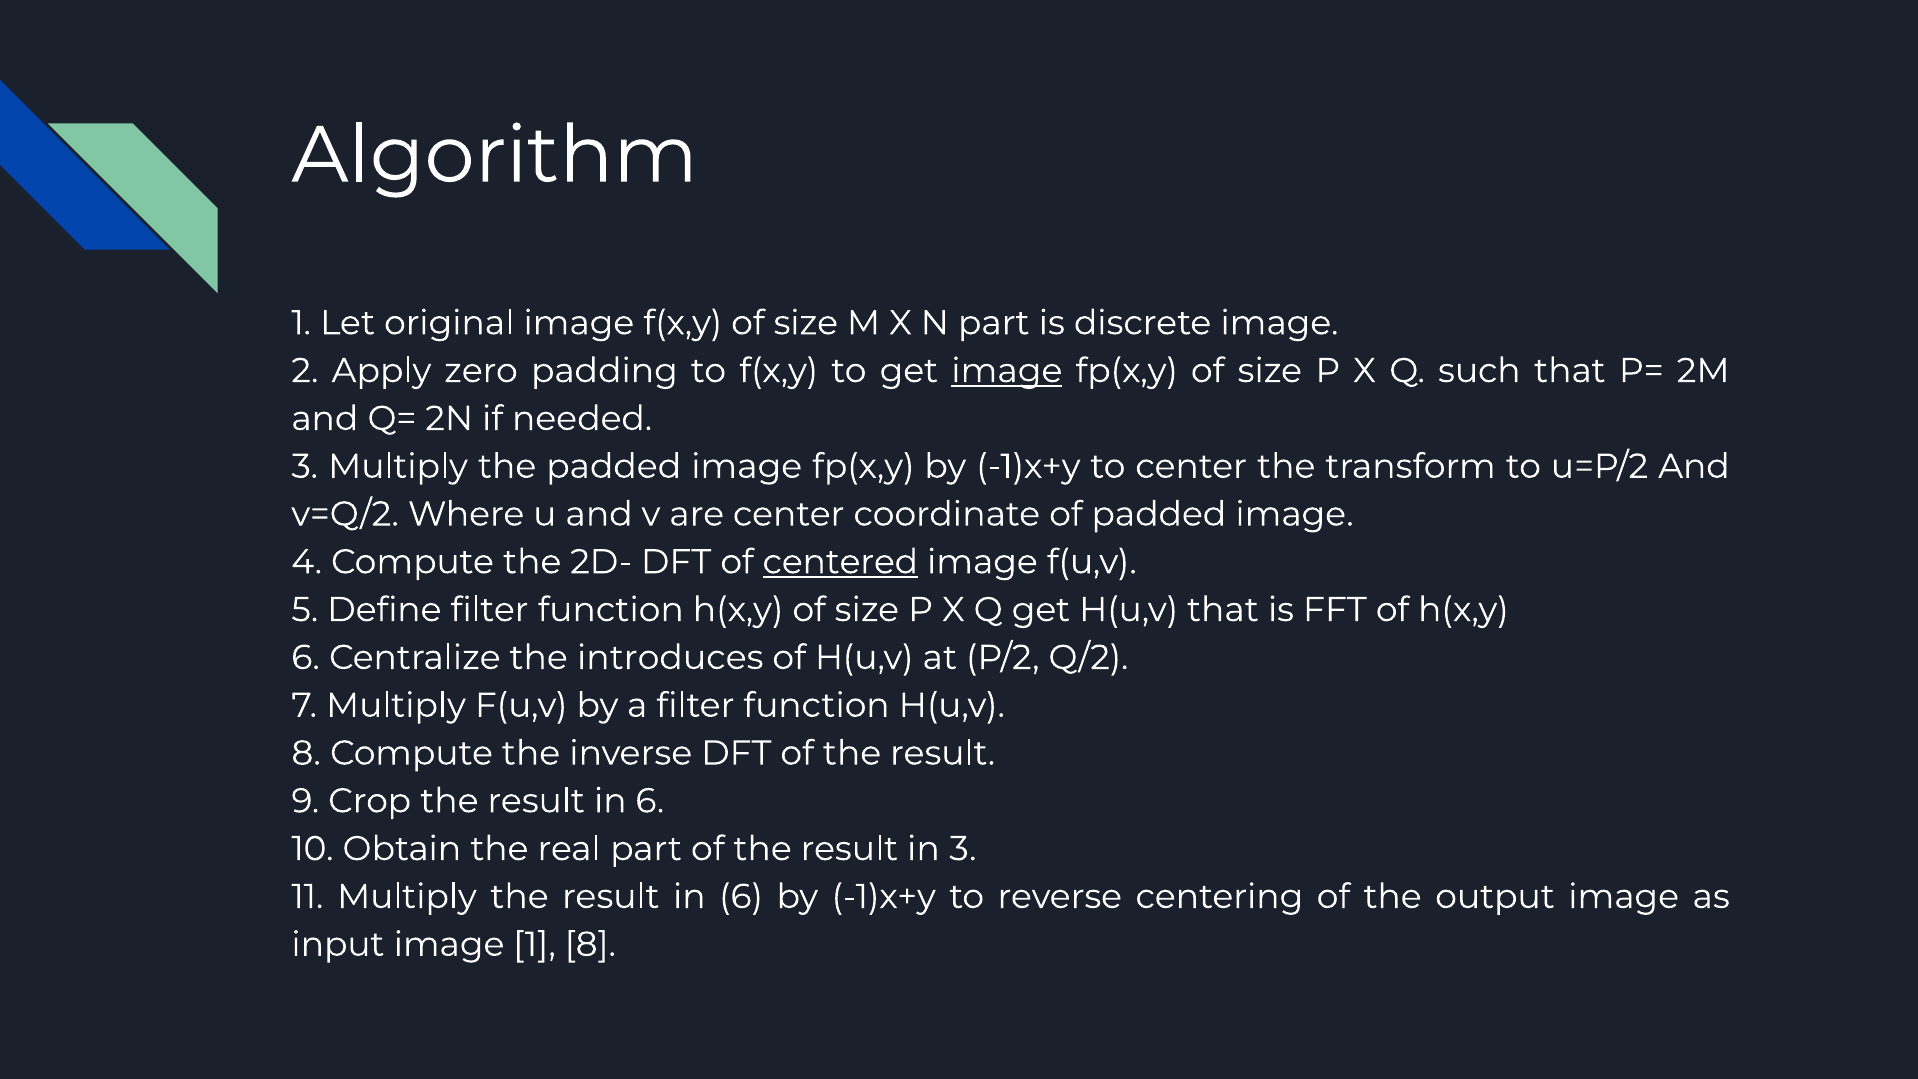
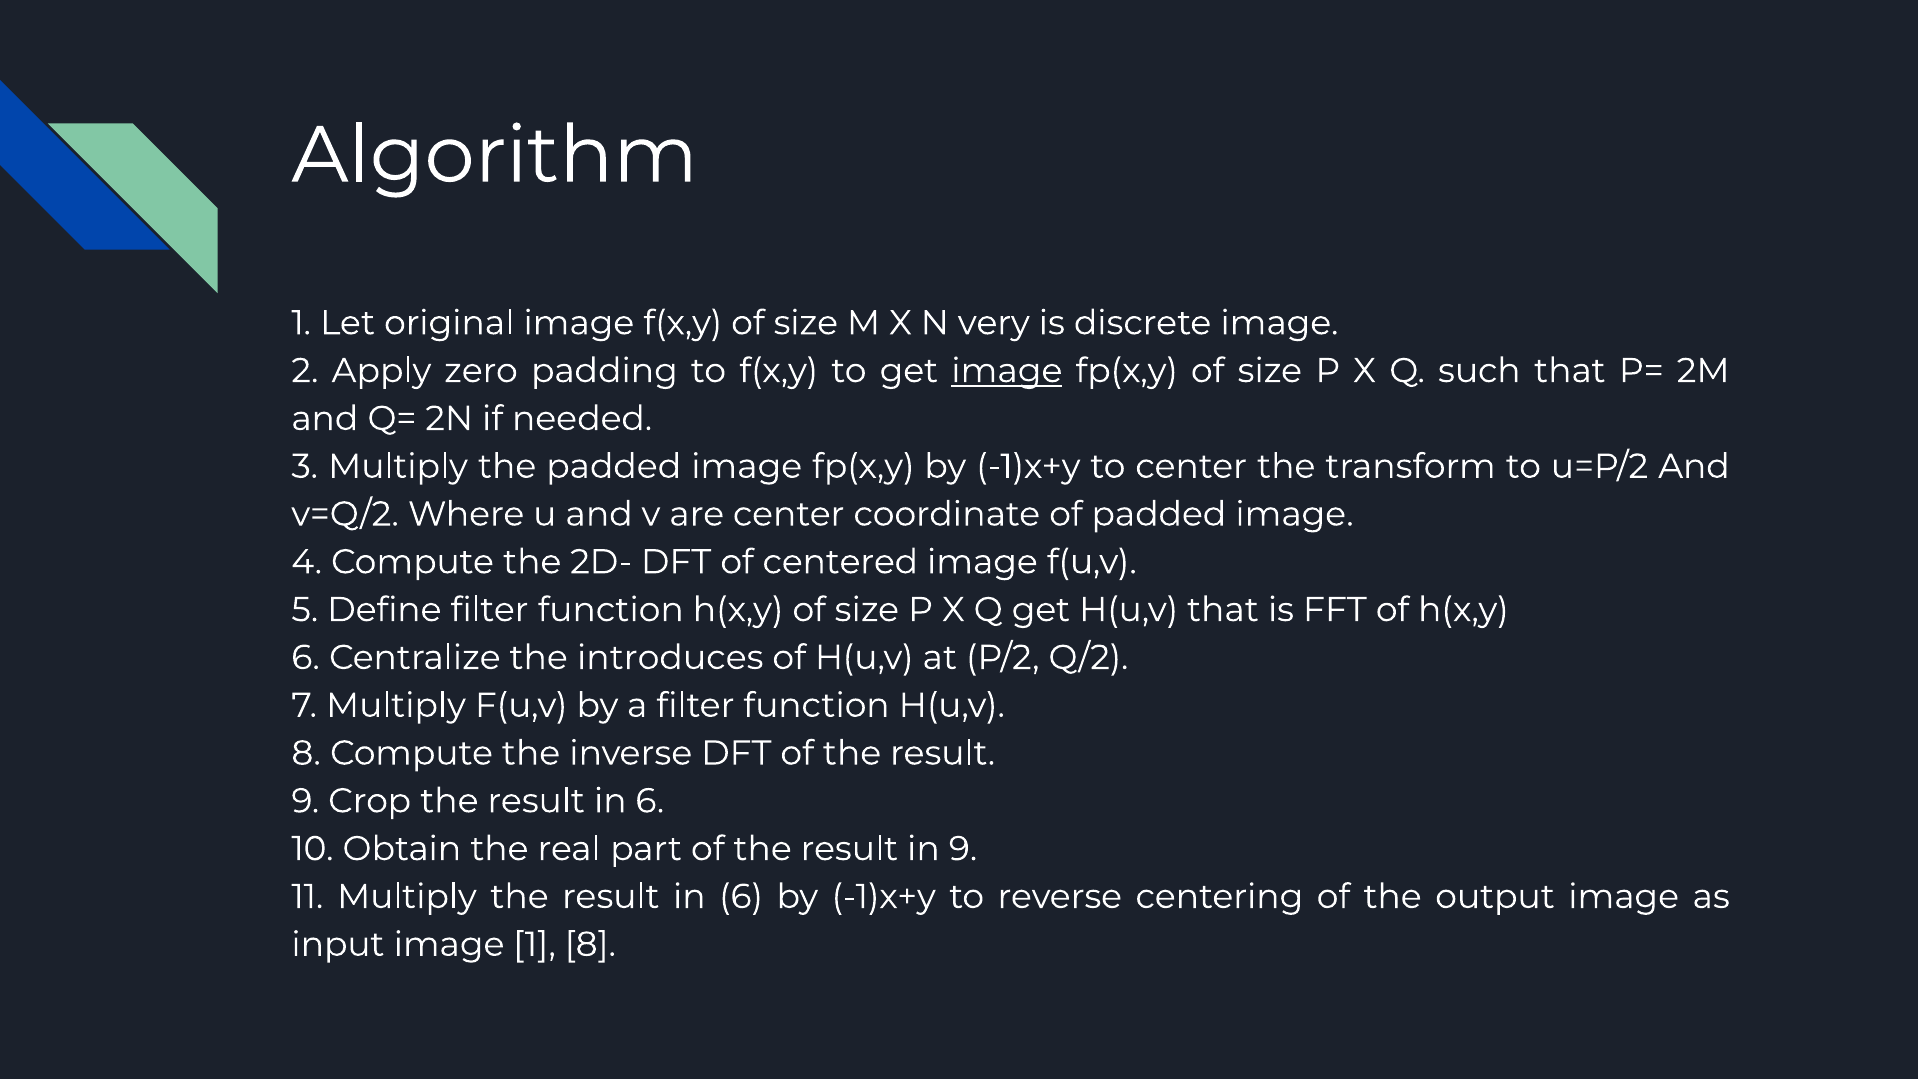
N part: part -> very (994, 323)
centered underline: present -> none (840, 562)
in 3: 3 -> 9 (963, 849)
